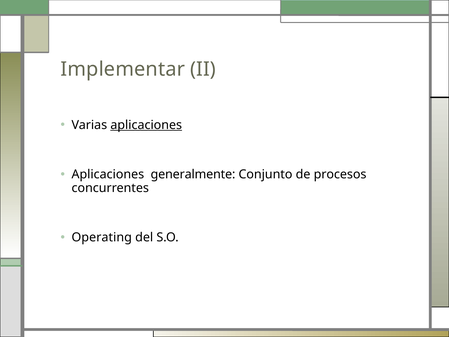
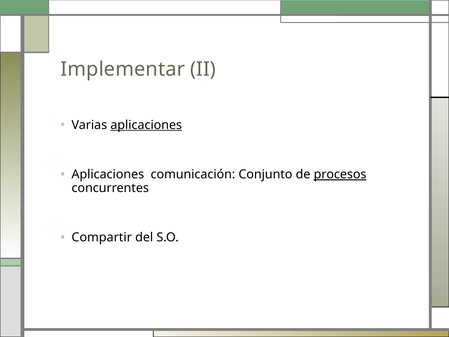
generalmente: generalmente -> comunicación (193, 174)
procesos underline: none -> present (340, 174)
Operating: Operating -> Compartir (102, 237)
